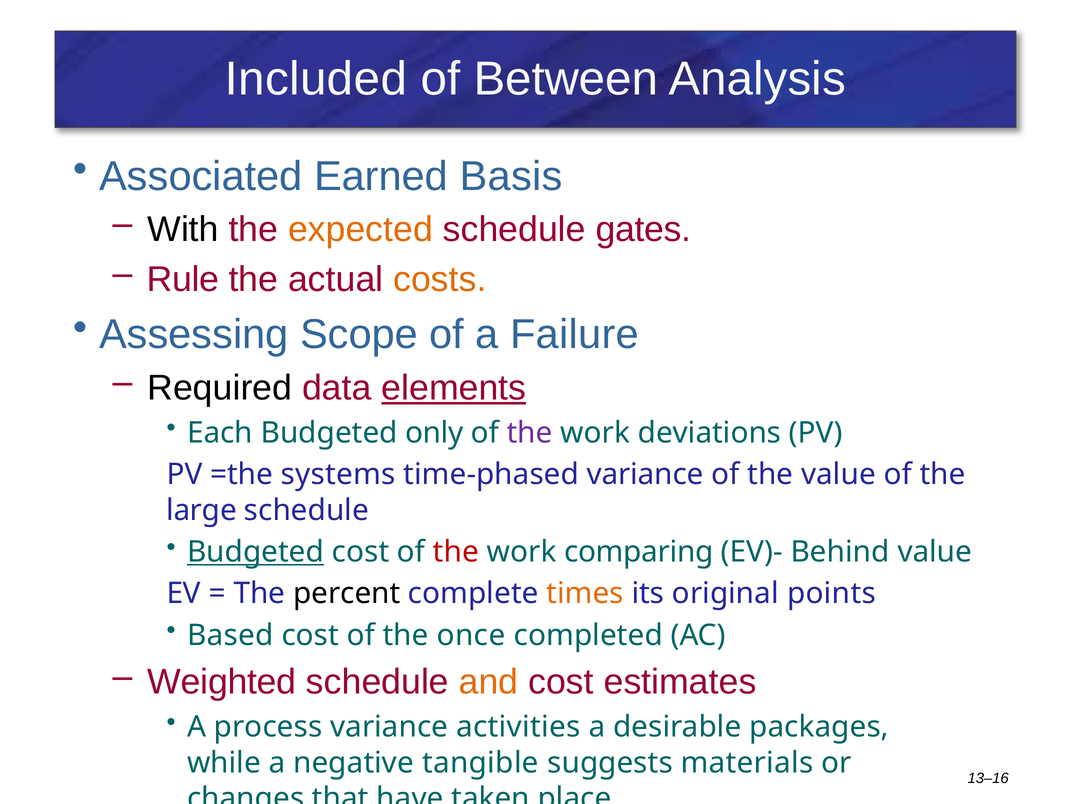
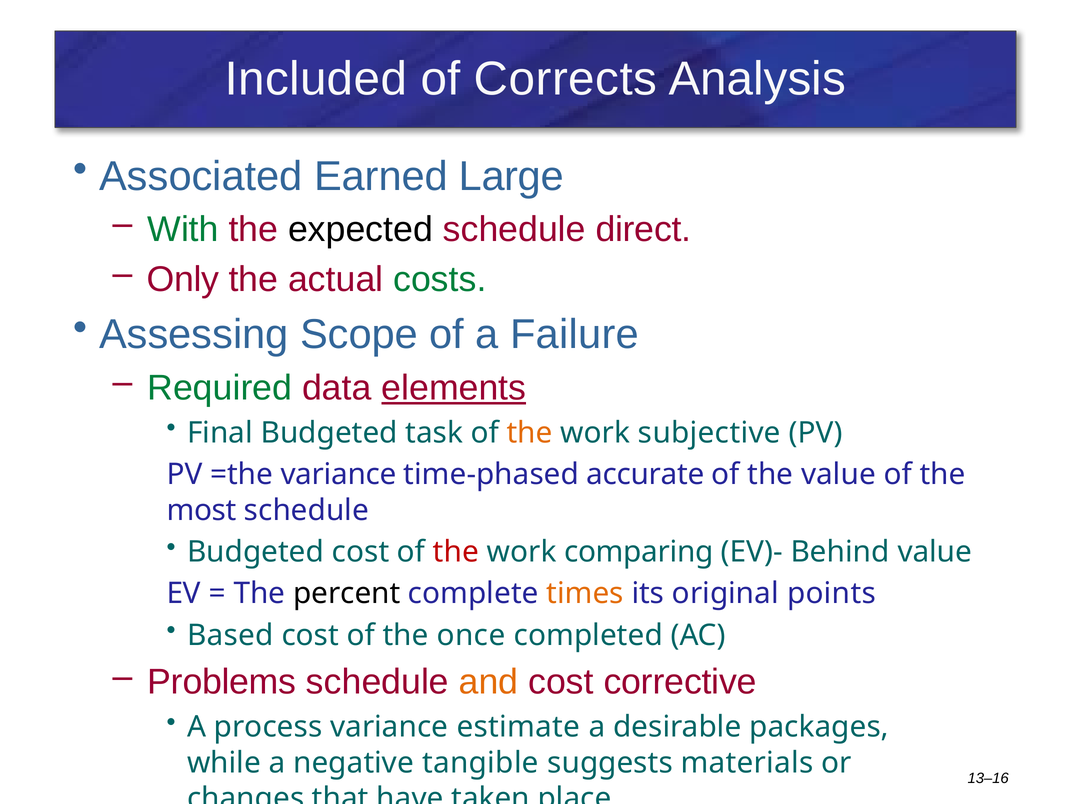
Between: Between -> Corrects (566, 79)
Basis: Basis -> Large (511, 176)
With colour: black -> green (183, 229)
expected colour: orange -> black (360, 229)
gates: gates -> direct (643, 229)
Rule: Rule -> Only (183, 279)
costs colour: orange -> green (440, 279)
Required colour: black -> green (220, 388)
Each: Each -> Final (220, 432)
only: only -> task (434, 432)
the colour: purple -> orange (530, 432)
deviations: deviations -> subjective (709, 432)
=the systems: systems -> variance (338, 474)
time-phased variance: variance -> accurate (645, 474)
large: large -> most (202, 510)
Budgeted underline: present -> none (256, 551)
Weighted: Weighted -> Problems (222, 681)
estimates: estimates -> corrective (680, 681)
activities: activities -> estimate (518, 726)
